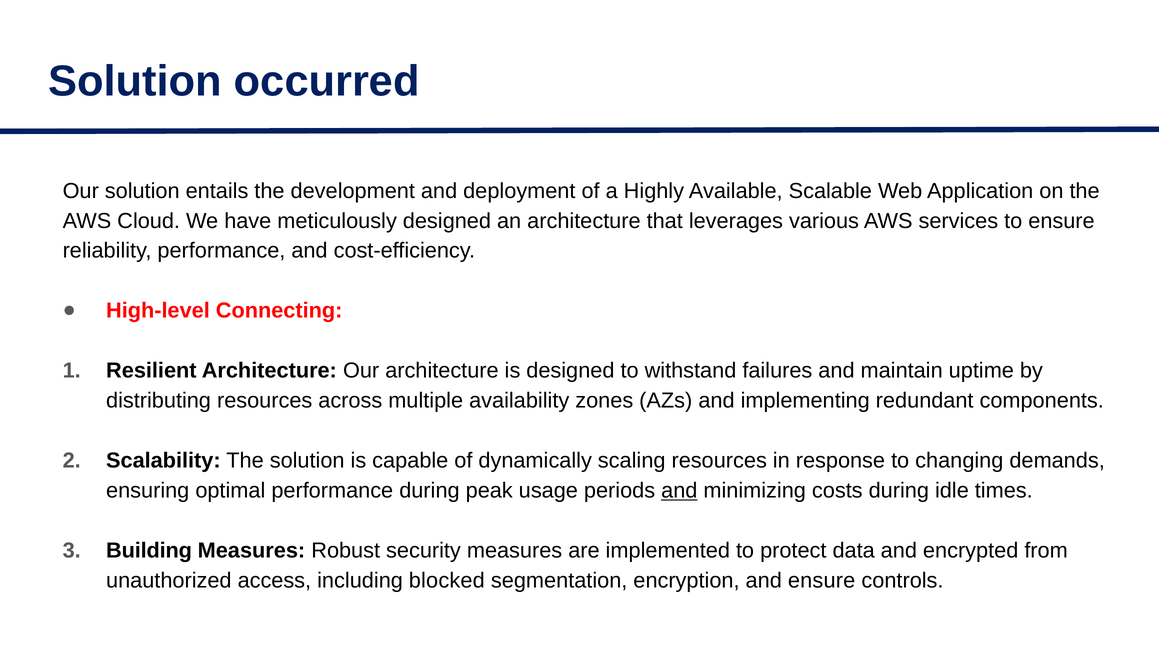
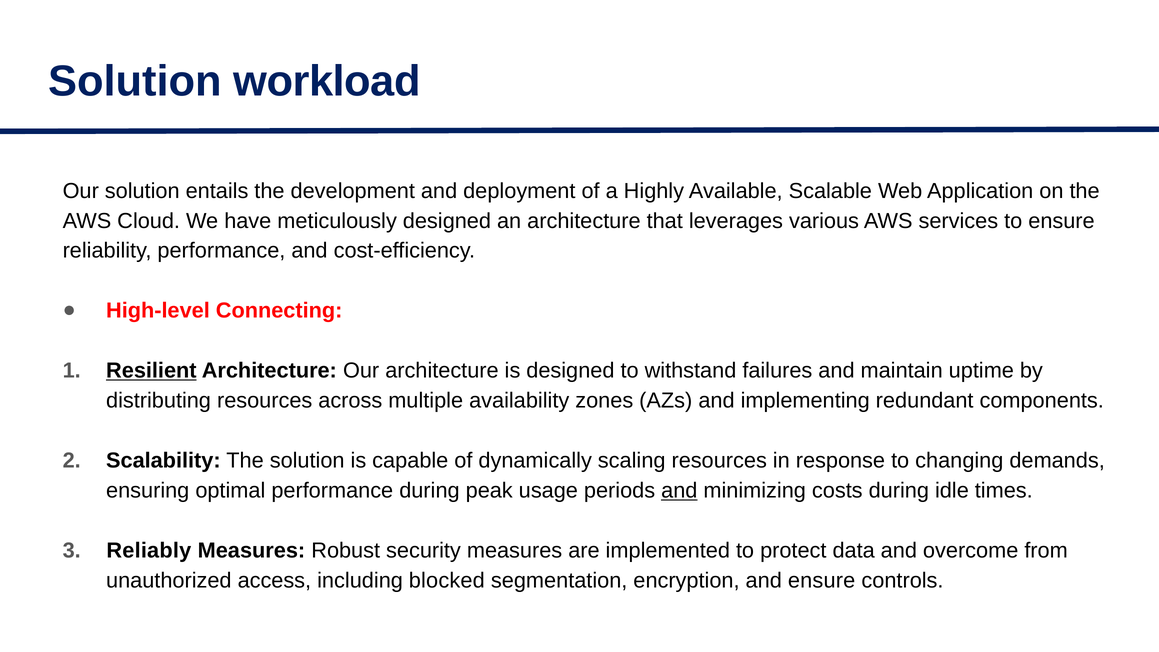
occurred: occurred -> workload (327, 82)
Resilient underline: none -> present (151, 371)
Building: Building -> Reliably (149, 551)
encrypted: encrypted -> overcome (971, 551)
